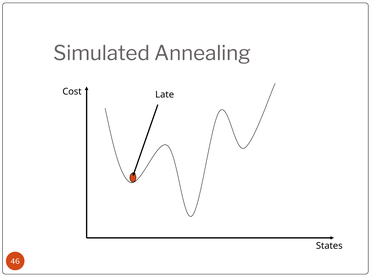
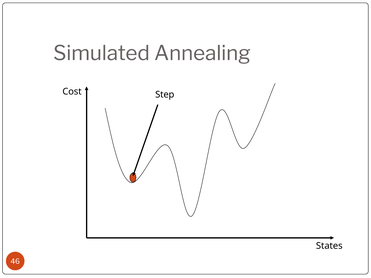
Late: Late -> Step (165, 95)
